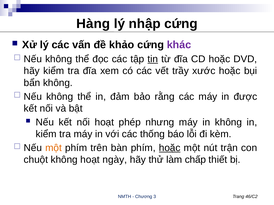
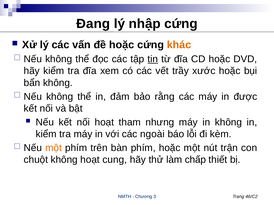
Hàng: Hàng -> Đang (93, 24)
đề khảo: khảo -> hoặc (122, 45)
khác colour: purple -> orange (179, 45)
phép: phép -> tham (130, 123)
thống: thống -> ngoài (152, 134)
hoặc underline: present -> none (170, 148)
ngày: ngày -> cung (115, 160)
